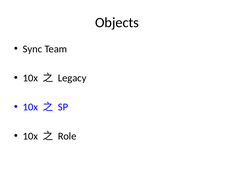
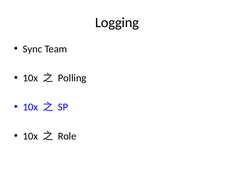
Objects: Objects -> Logging (117, 23)
Legacy: Legacy -> Polling (72, 78)
